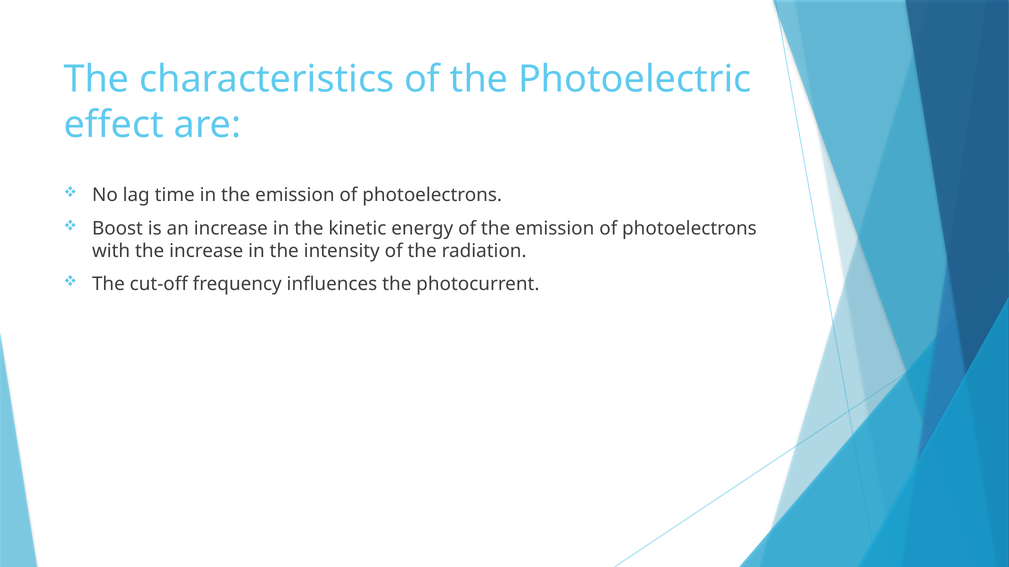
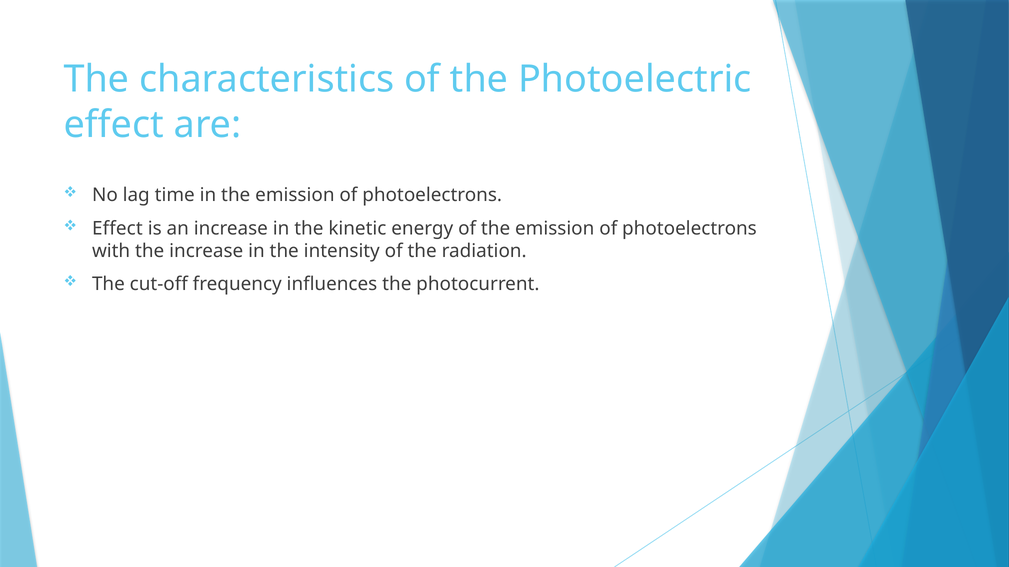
Boost: Boost -> Effect (117, 228)
